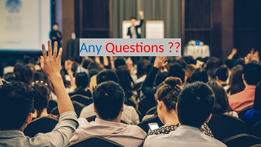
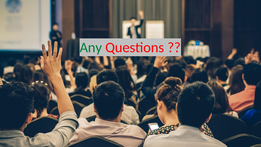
Any colour: blue -> green (91, 47)
